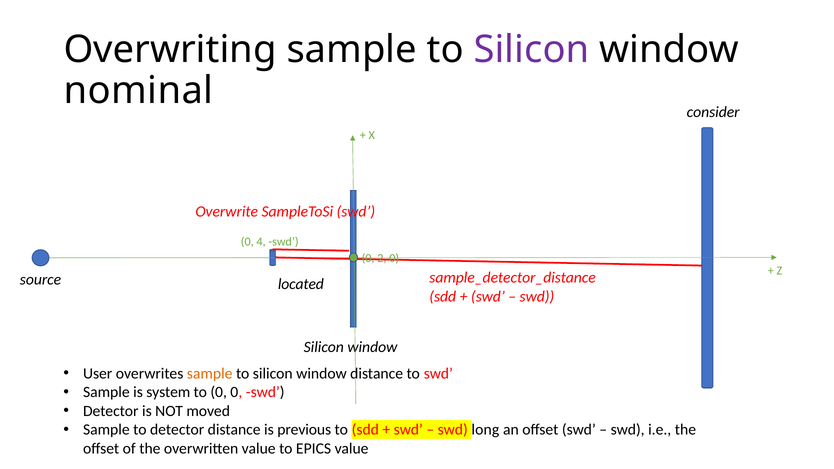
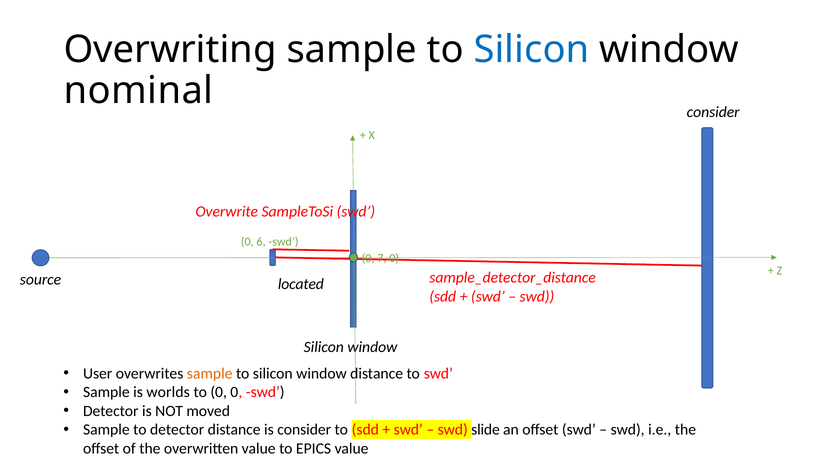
Silicon colour: purple -> blue (531, 49)
4: 4 -> 6 (261, 242)
2: 2 -> 7 (382, 258)
system: system -> worlds (168, 392)
is previous: previous -> consider (304, 430)
long: long -> slide (486, 430)
